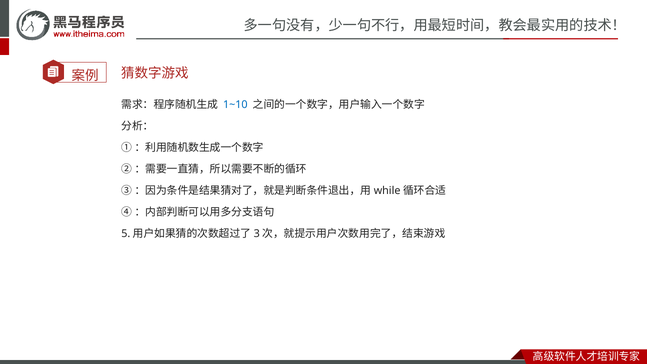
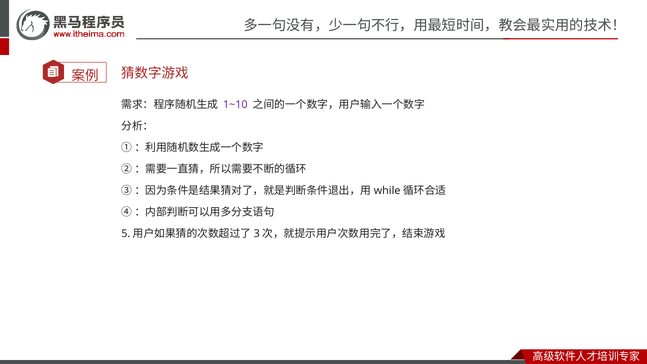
1~10 colour: blue -> purple (235, 105)
